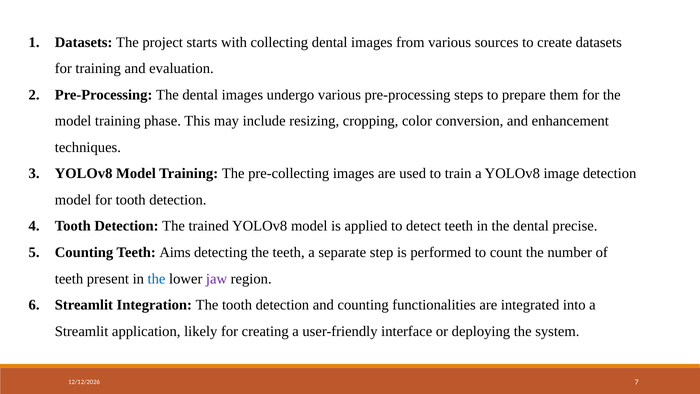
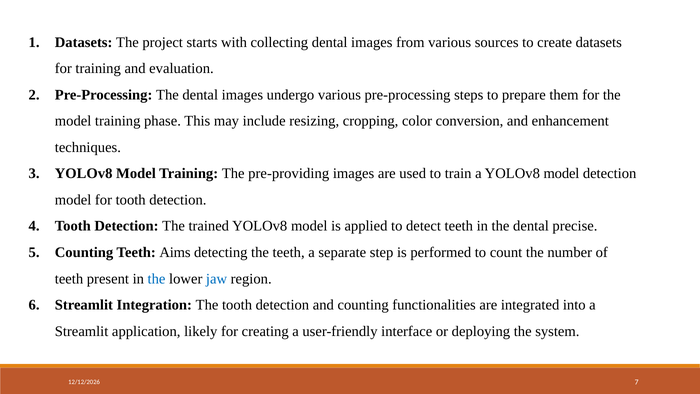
pre-collecting: pre-collecting -> pre-providing (289, 174)
a YOLOv8 image: image -> model (561, 174)
jaw colour: purple -> blue (217, 279)
